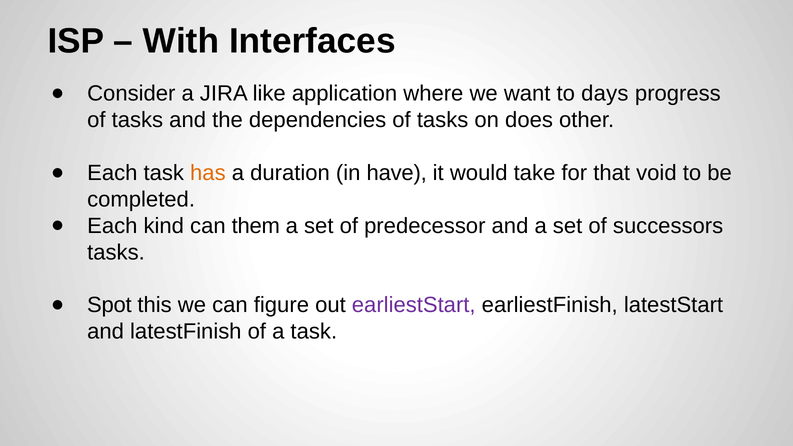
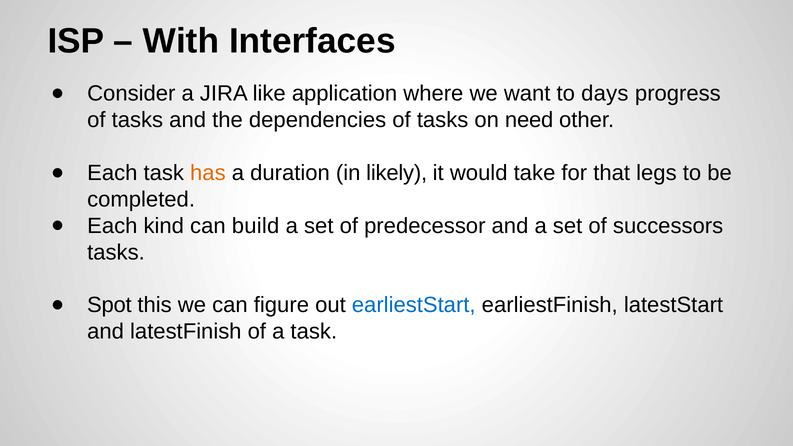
does: does -> need (529, 120)
have: have -> likely (397, 173)
void: void -> legs (656, 173)
them: them -> build (256, 226)
earliestStart colour: purple -> blue (414, 305)
